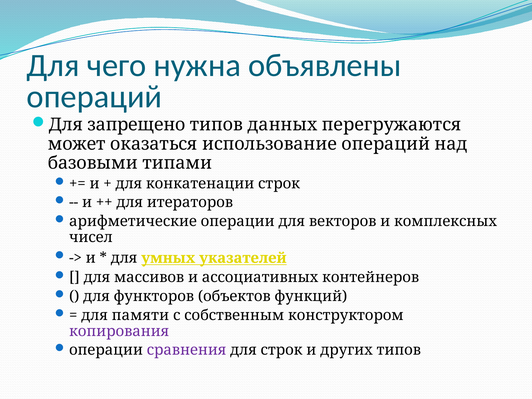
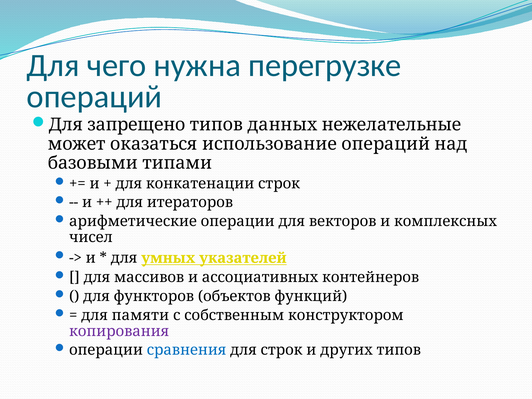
объявлены: объявлены -> перегрузке (325, 66)
перегружаются: перегружаются -> нежелательные (392, 125)
сравнения colour: purple -> blue (187, 350)
